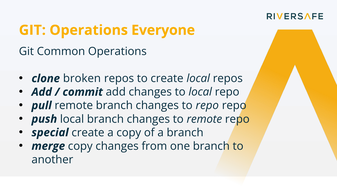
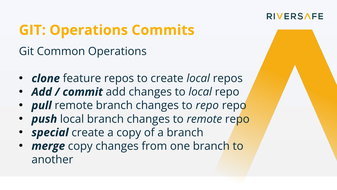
Everyone: Everyone -> Commits (163, 30)
broken: broken -> feature (82, 78)
